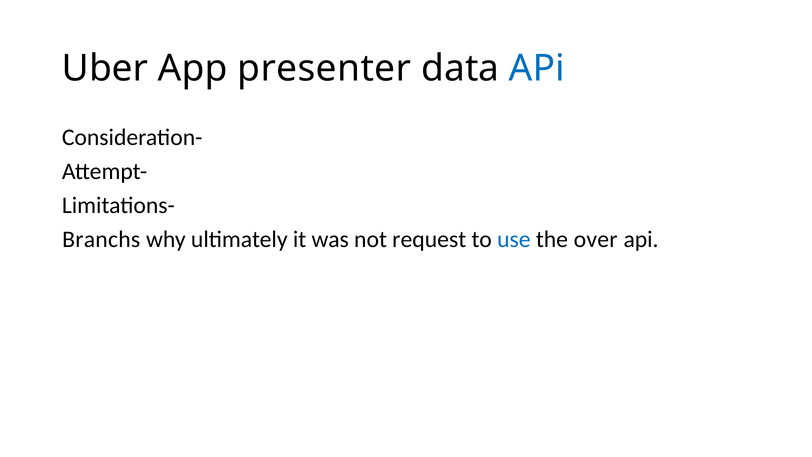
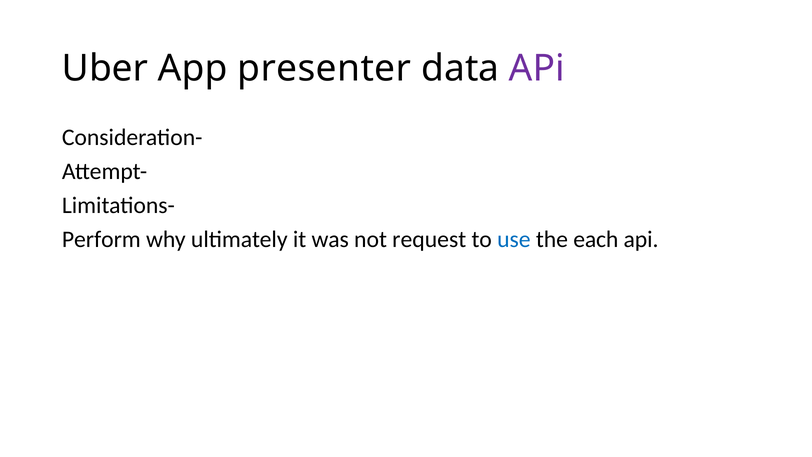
APi colour: blue -> purple (537, 68)
Branchs: Branchs -> Perform (101, 239)
over: over -> each (596, 239)
